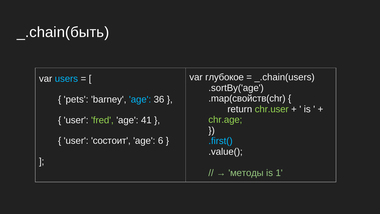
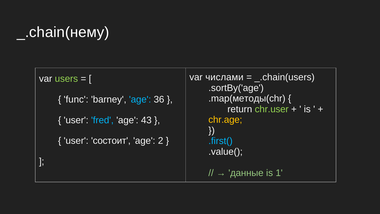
_.chain(быть: _.chain(быть -> _.chain(нему (63, 32)
глубокое: глубокое -> числами (224, 77)
users colour: light blue -> light green (66, 79)
.map(свойств(chr: .map(свойств(chr -> .map(методы(chr (247, 98)
pets: pets -> func (76, 99)
chr.age colour: light green -> yellow (225, 120)
fred colour: light green -> light blue (102, 120)
41: 41 -> 43 (146, 120)
6: 6 -> 2 (161, 141)
методы: методы -> данные (246, 173)
